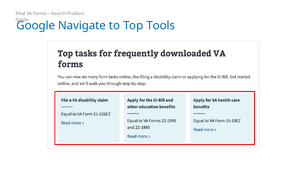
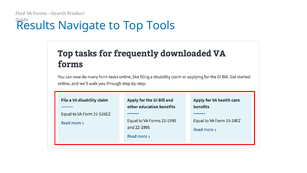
Google: Google -> Results (36, 25)
